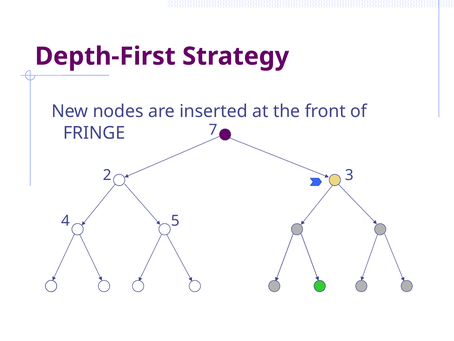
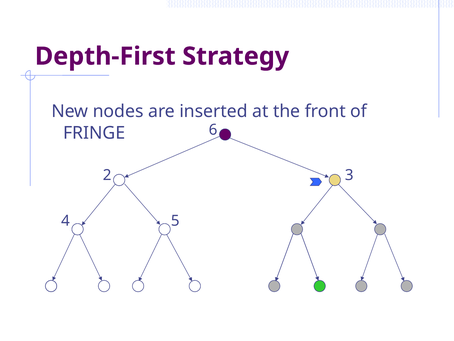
7: 7 -> 6 (213, 130)
